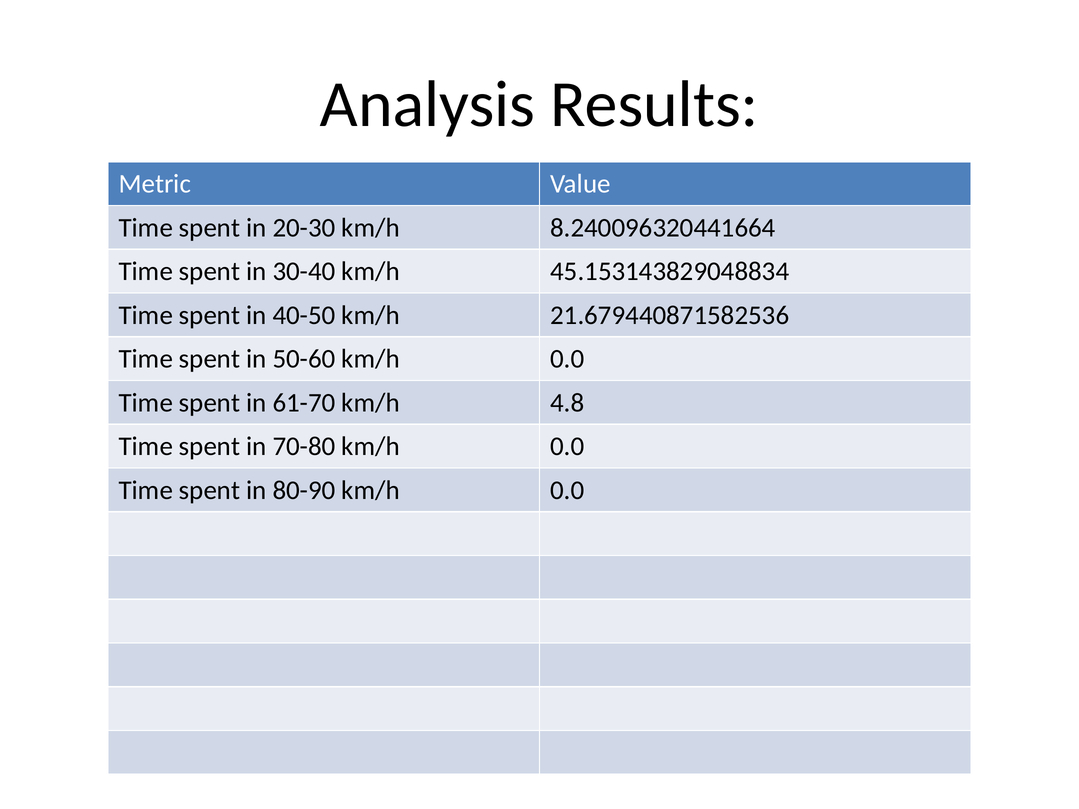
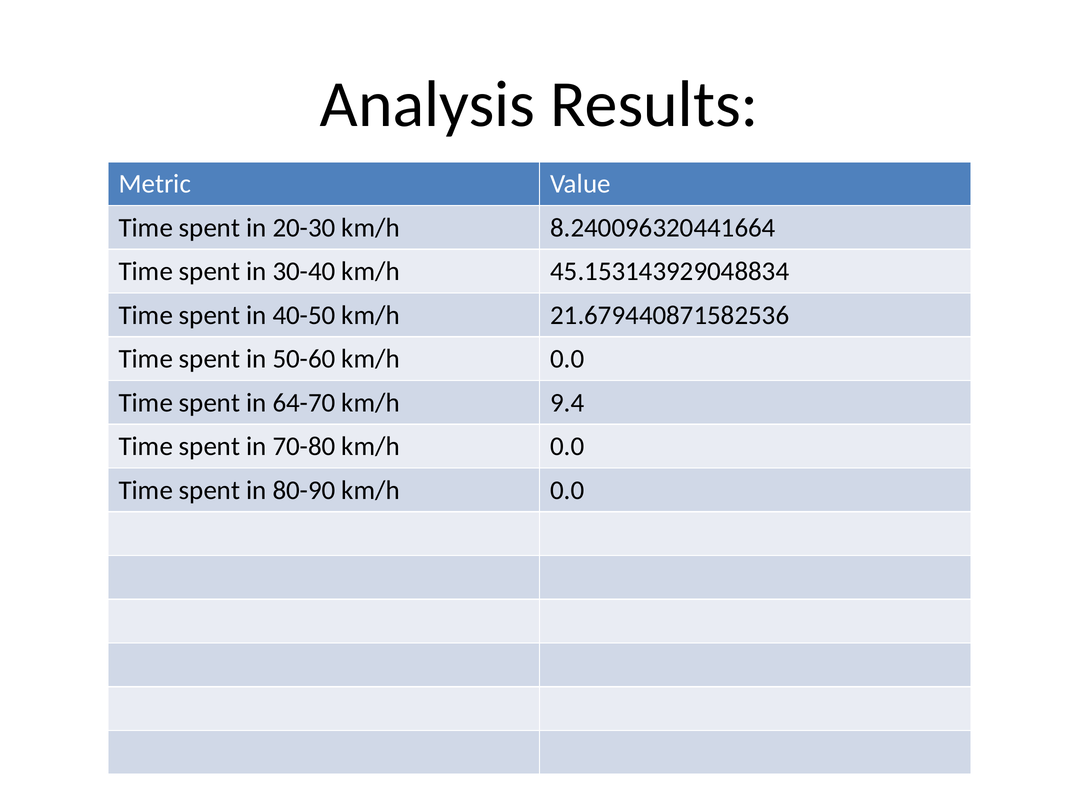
45.153143829048834: 45.153143829048834 -> 45.153143929048834 (670, 272)
61-70: 61-70 -> 64-70 (304, 403)
4.8: 4.8 -> 9.4 (567, 403)
